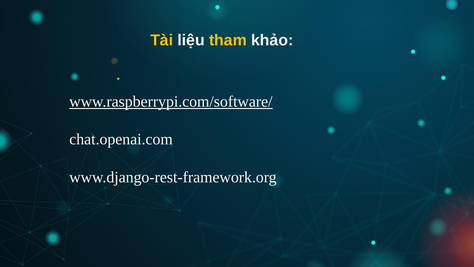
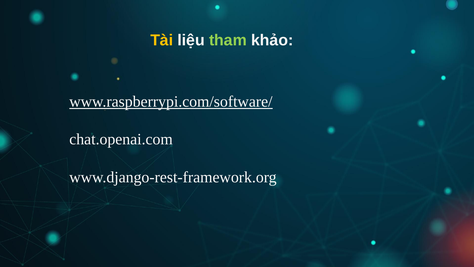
tham colour: yellow -> light green (228, 40)
